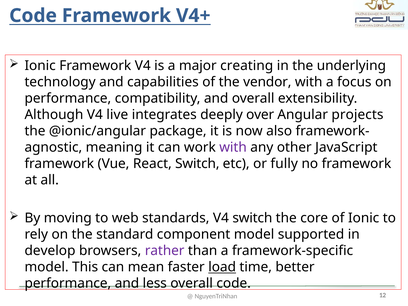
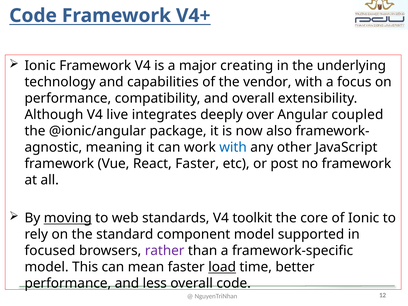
projects: projects -> coupled (357, 115)
with colour: purple -> blue (233, 147)
React Switch: Switch -> Faster (197, 164)
fully: fully -> post (284, 164)
moving underline: none -> present (68, 218)
V4 switch: switch -> toolkit (252, 218)
develop: develop -> focused (50, 251)
